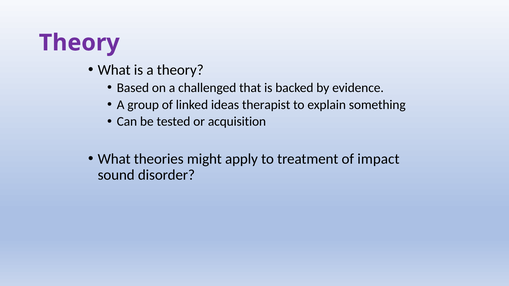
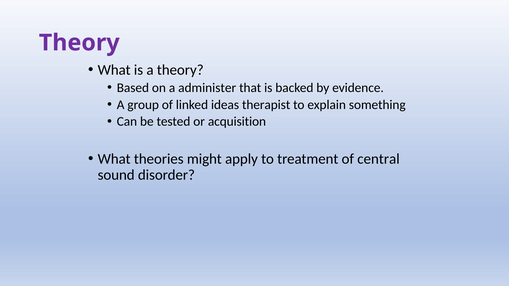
challenged: challenged -> administer (207, 88)
impact: impact -> central (378, 159)
